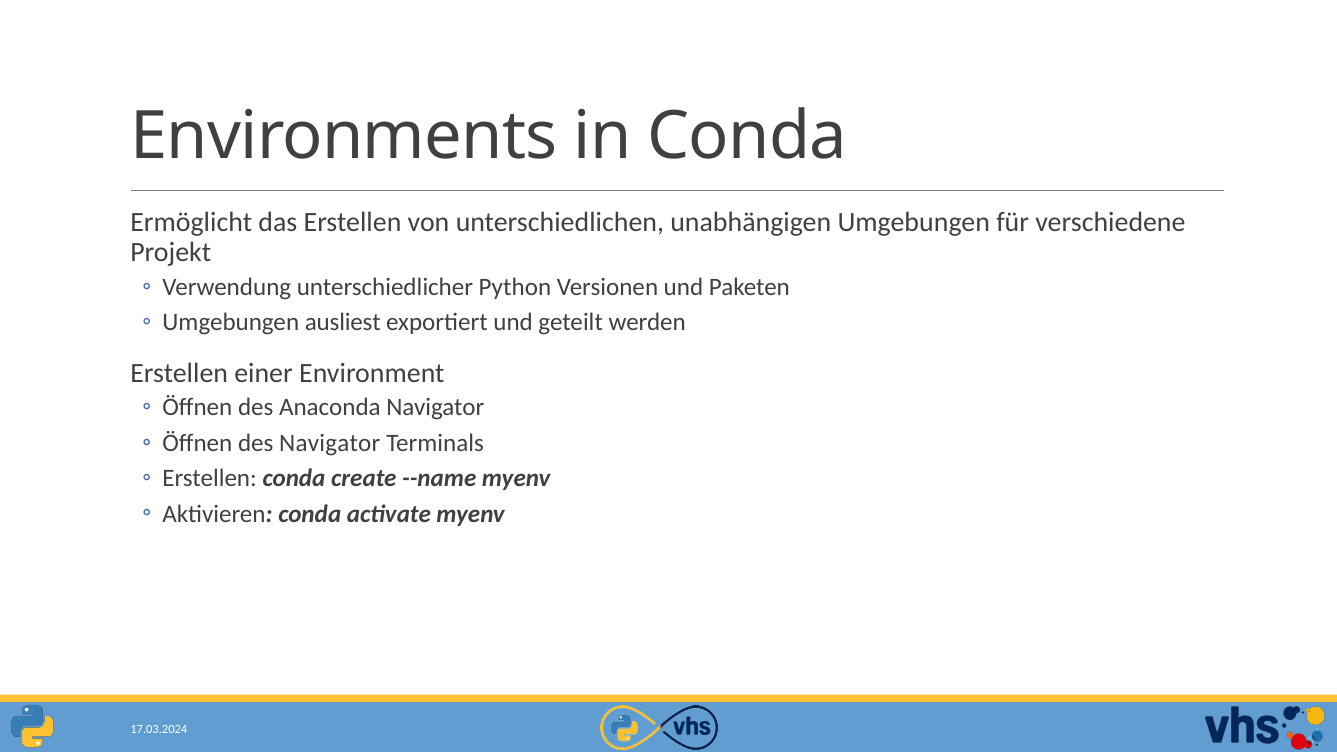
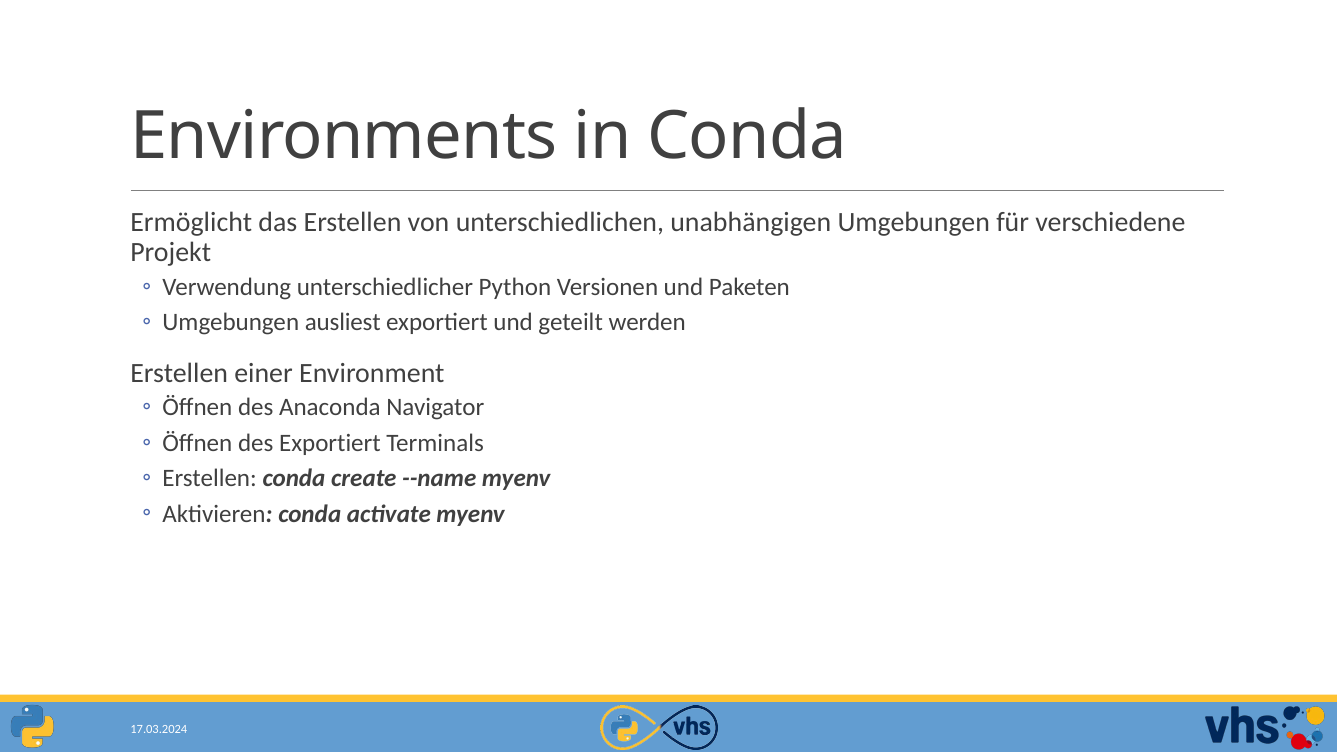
des Navigator: Navigator -> Exportiert (330, 443)
